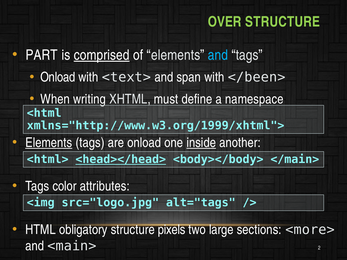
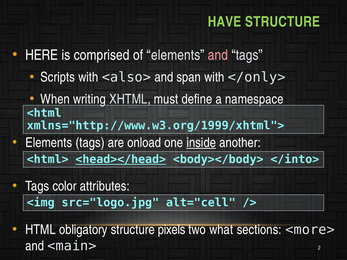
OVER: OVER -> HAVE (225, 22)
PART: PART -> HERE (42, 55)
comprised underline: present -> none (102, 55)
and colour: light blue -> pink (218, 55)
Onload: Onload -> Scripts (58, 77)
<text>: <text> -> <also> (126, 77)
</been>: </been> -> </only> (257, 77)
Elements underline: present -> none (49, 143)
</main>: </main> -> </into> (295, 159)
alt="tags: alt="tags -> alt="cell (201, 203)
large: large -> what (221, 230)
